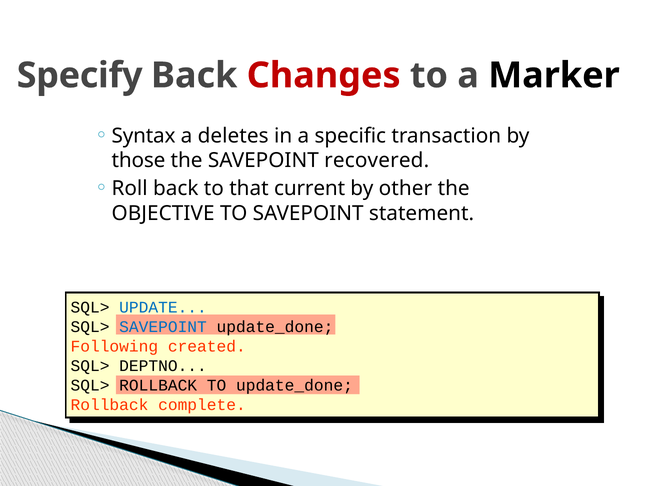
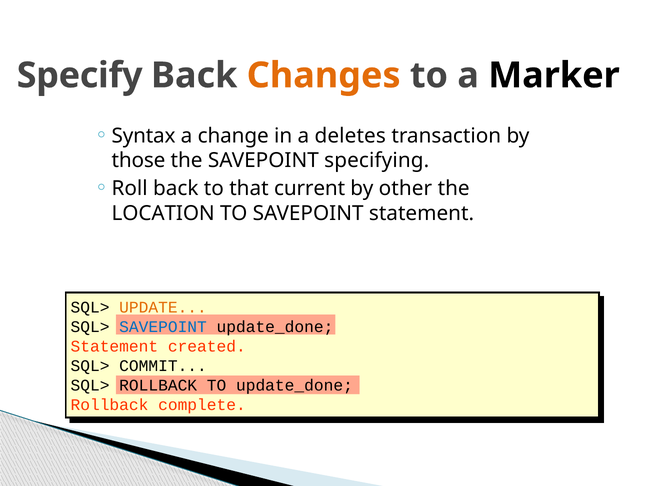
Changes colour: red -> orange (324, 76)
deletes: deletes -> change (233, 136)
specific: specific -> deletes (350, 136)
recovered: recovered -> specifying (377, 161)
OBJECTIVE: OBJECTIVE -> LOCATION (163, 214)
UPDATE colour: blue -> orange (163, 308)
Following: Following -> Statement (114, 347)
DEPTNO: DEPTNO -> COMMIT (163, 366)
